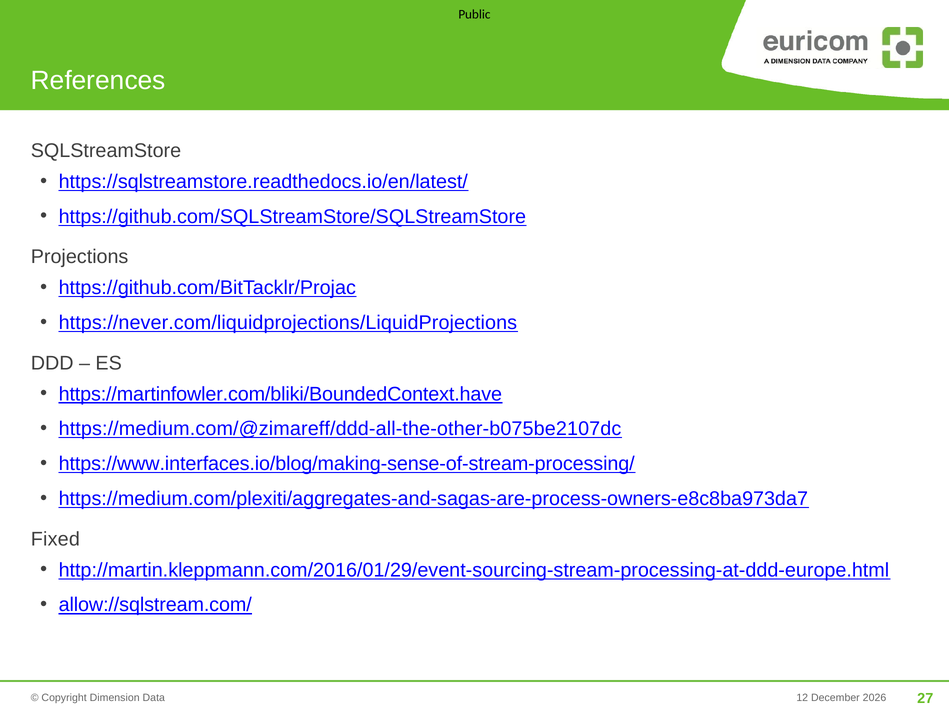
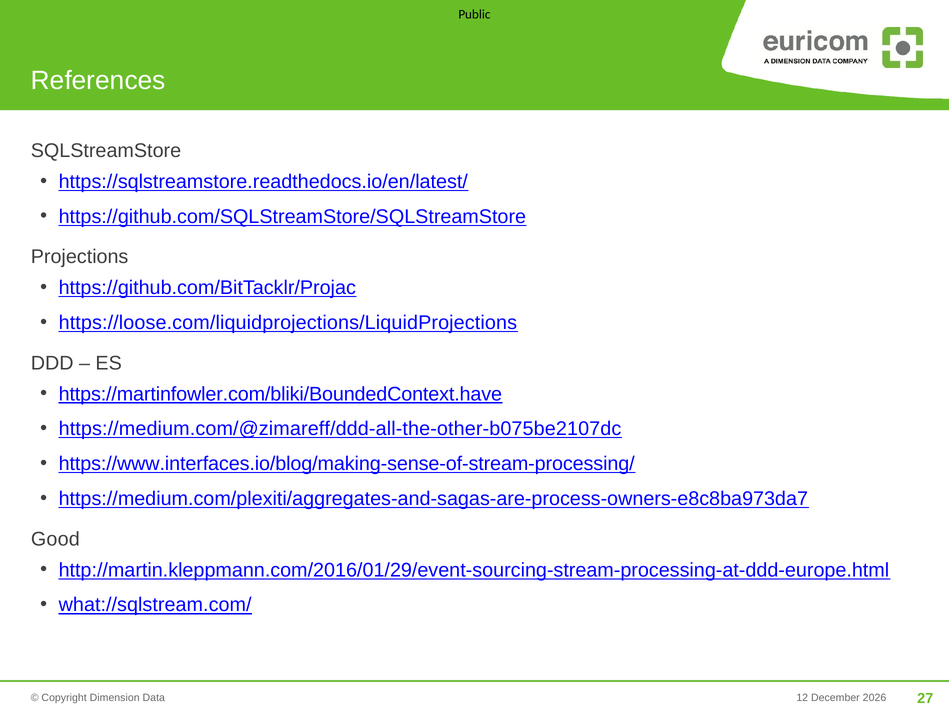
https://never.com/liquidprojections/LiquidProjections: https://never.com/liquidprojections/LiquidProjections -> https://loose.com/liquidprojections/LiquidProjections (288, 323)
Fixed: Fixed -> Good (55, 539)
allow://sqlstream.com/: allow://sqlstream.com/ -> what://sqlstream.com/ (155, 605)
